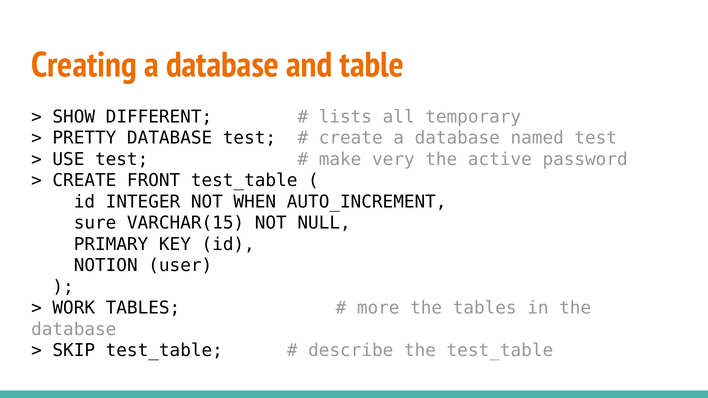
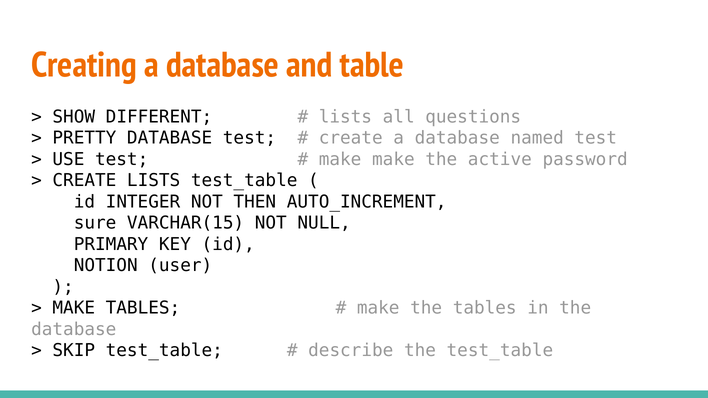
temporary: temporary -> questions (473, 117)
make very: very -> make (393, 159)
CREATE FRONT: FRONT -> LISTS (154, 181)
WHEN: WHEN -> THEN (255, 202)
WORK: WORK -> MAKE (74, 308)
more: more -> make (378, 308)
